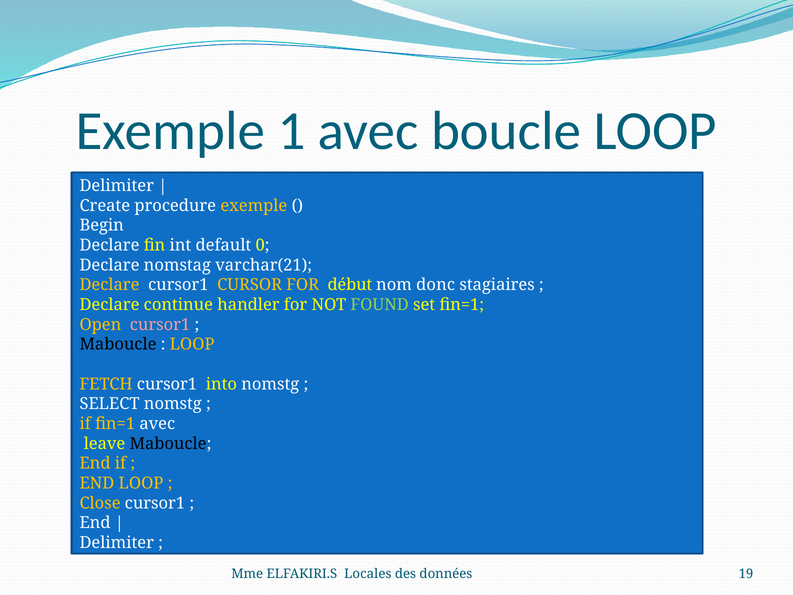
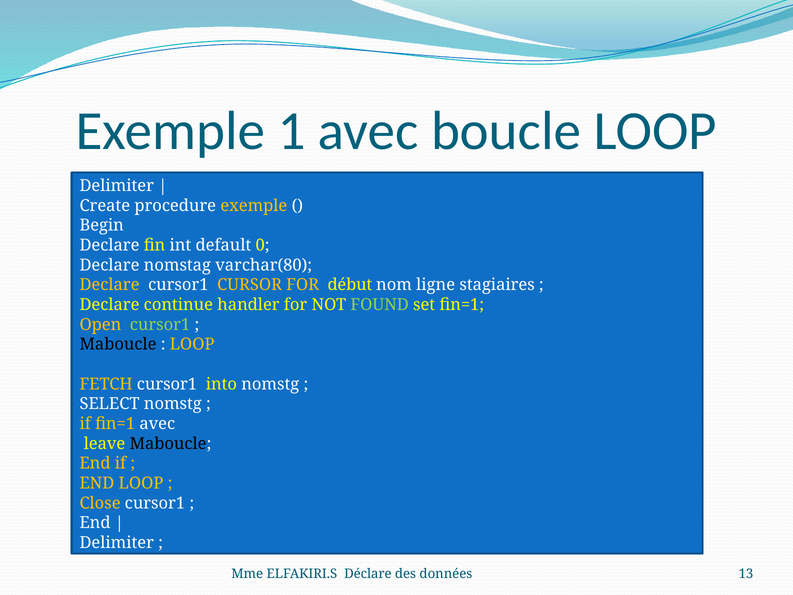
varchar(21: varchar(21 -> varchar(80 (264, 265)
donc: donc -> ligne (436, 285)
cursor1 colour: pink -> light green (160, 324)
Locales: Locales -> Déclare (368, 574)
19: 19 -> 13 (746, 574)
